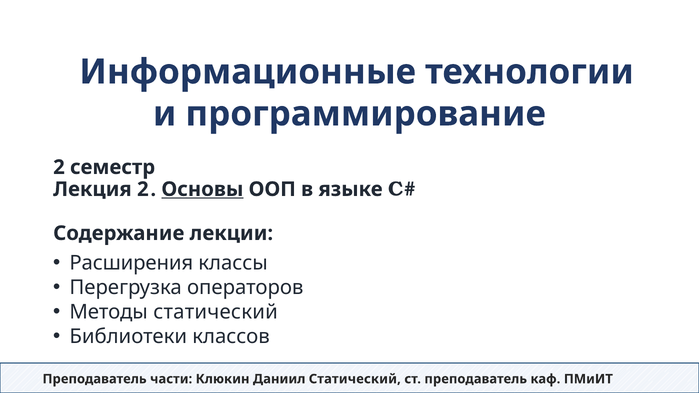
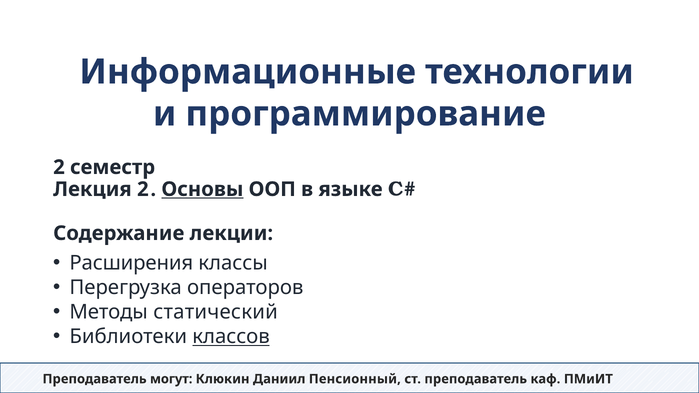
классов underline: none -> present (231, 337)
части: части -> могут (171, 379)
Даниил Статический: Статический -> Пенсионный (355, 379)
